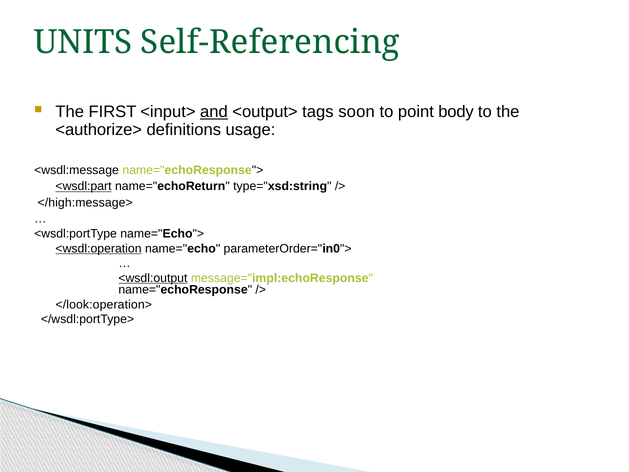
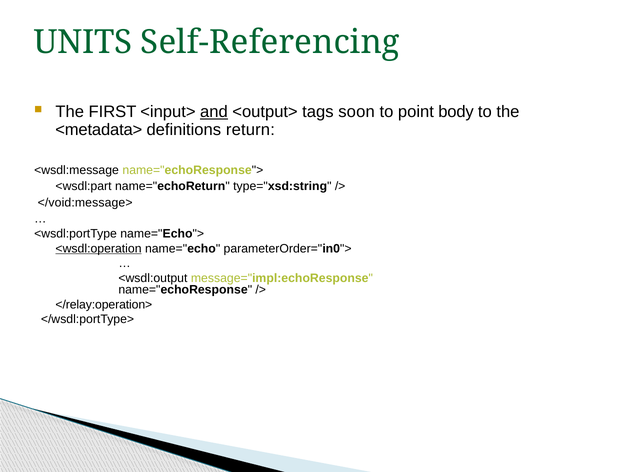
<authorize>: <authorize> -> <metadata> (99, 129)
usage: usage -> return (250, 129)
<wsdl:part underline: present -> none (84, 186)
</high:message>: </high:message> -> </void:message> (85, 203)
<wsdl:output underline: present -> none (153, 278)
</look:operation>: </look:operation> -> </relay:operation> (104, 304)
